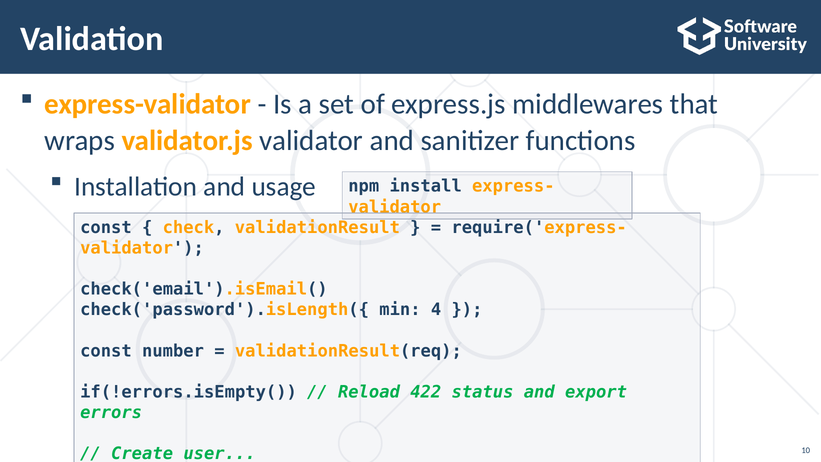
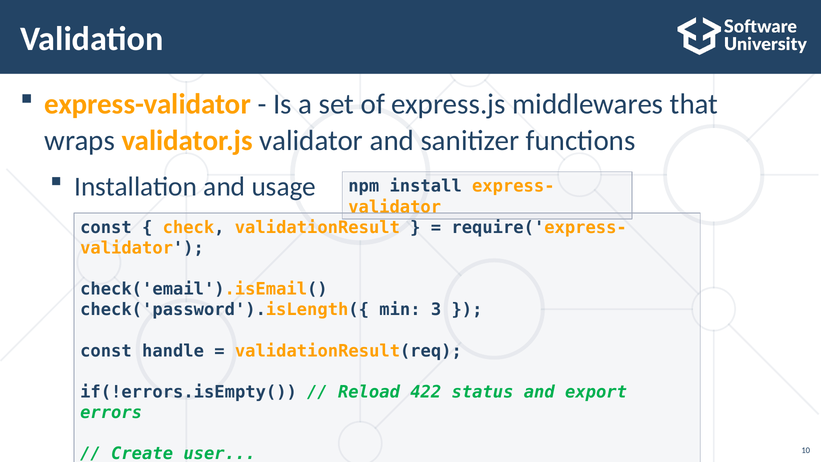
4: 4 -> 3 (436, 310)
number: number -> handle (173, 351)
